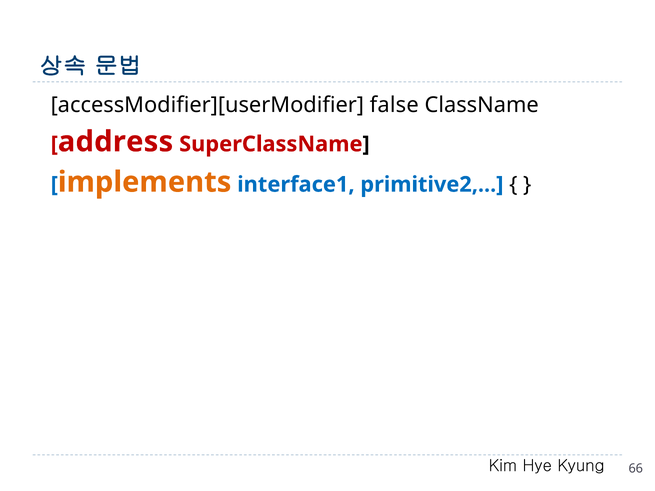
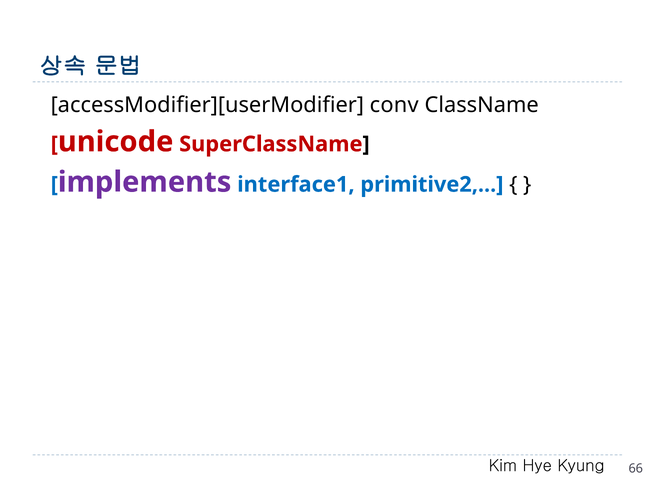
false: false -> conv (394, 105)
address: address -> unicode (116, 142)
implements colour: orange -> purple (145, 182)
